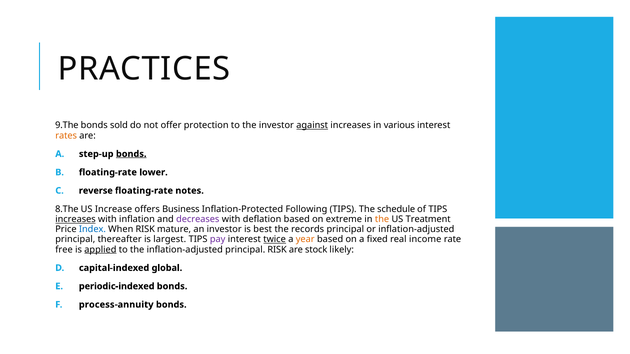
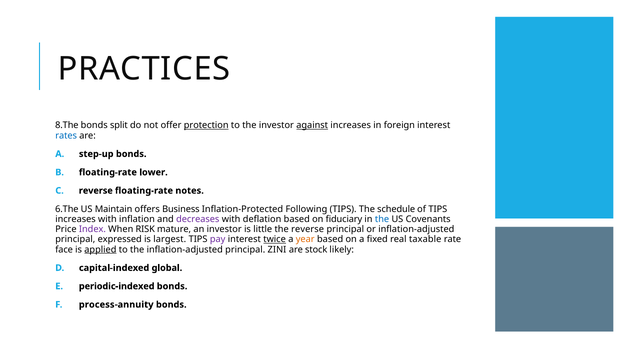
9.The: 9.The -> 8.The (67, 126)
sold: sold -> split (119, 126)
protection underline: none -> present (206, 126)
various: various -> foreign (399, 126)
rates colour: orange -> blue (66, 136)
bonds underline: present -> none (131, 154)
8.The: 8.The -> 6.The (67, 209)
Increase: Increase -> Maintain (114, 209)
increases underline: present -> none (76, 219)
extreme: extreme -> fiduciary (344, 219)
the colour: orange -> blue (382, 219)
Treatment: Treatment -> Covenants (428, 219)
Index colour: blue -> purple (92, 229)
best: best -> little (263, 229)
the records: records -> reverse (308, 229)
thereafter: thereafter -> expressed (120, 240)
income: income -> taxable (425, 240)
free: free -> face (64, 250)
principal RISK: RISK -> ZINI (277, 250)
